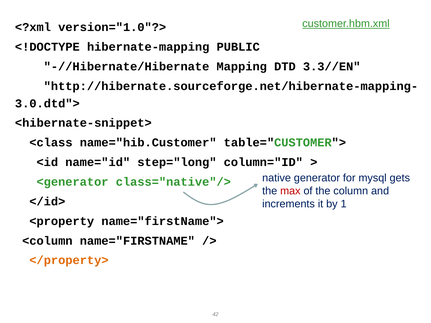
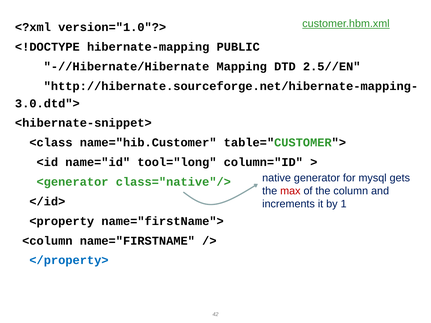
3.3//EN: 3.3//EN -> 2.5//EN (332, 67)
step="long: step="long -> tool="long (177, 162)
</property> colour: orange -> blue (69, 261)
